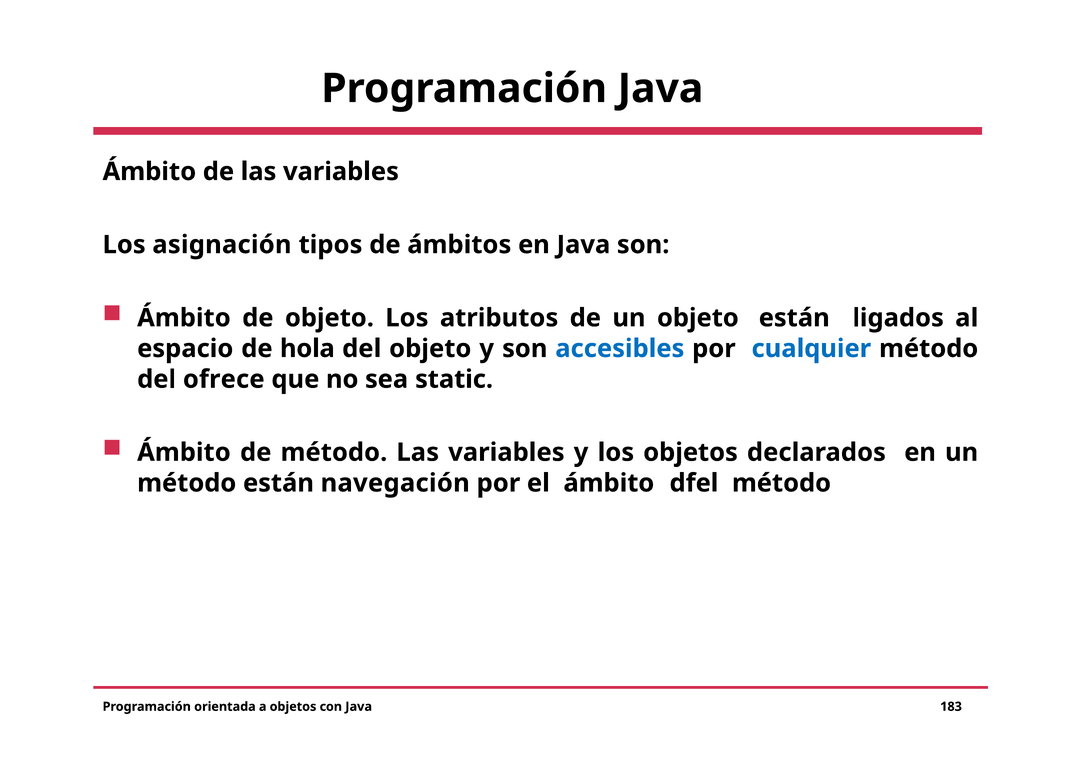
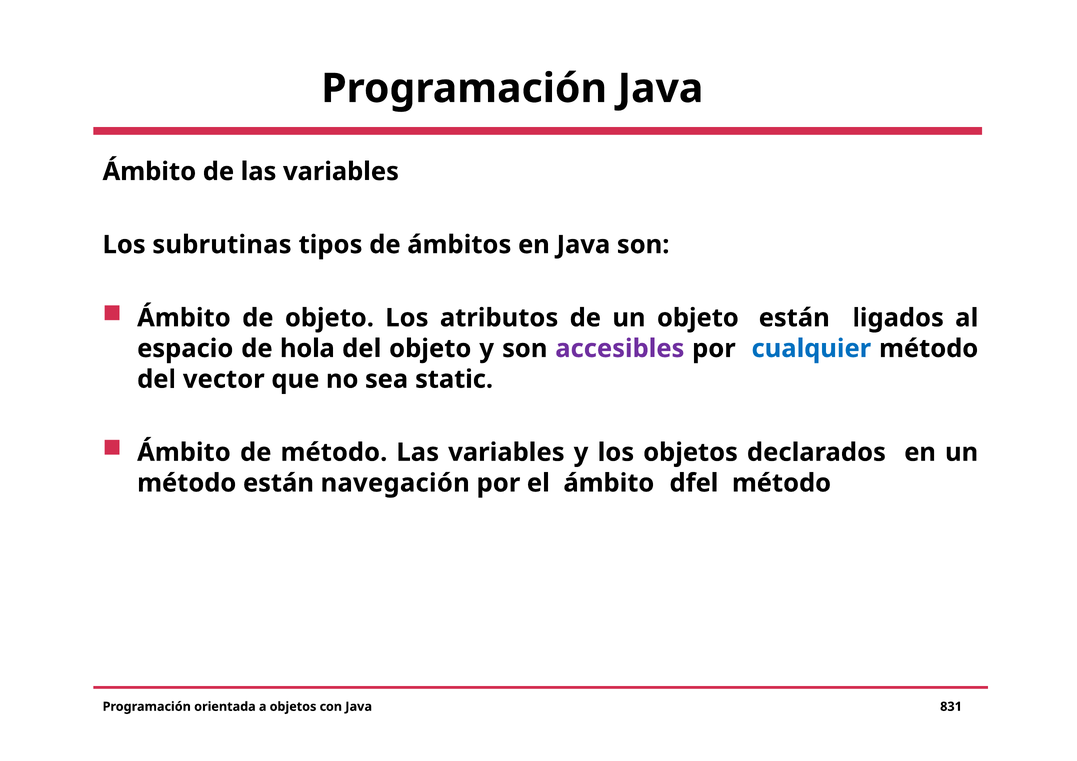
asignación: asignación -> subrutinas (222, 245)
accesibles colour: blue -> purple (620, 349)
ofrece: ofrece -> vector (224, 379)
183: 183 -> 831 (951, 707)
